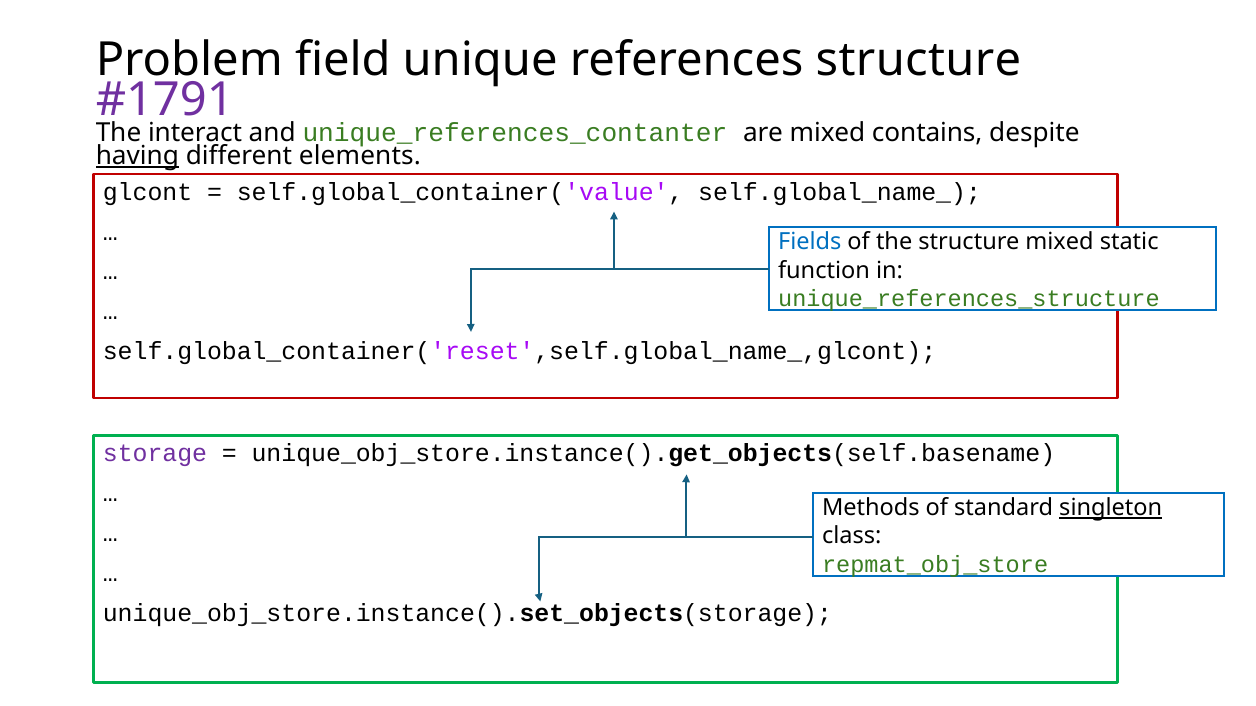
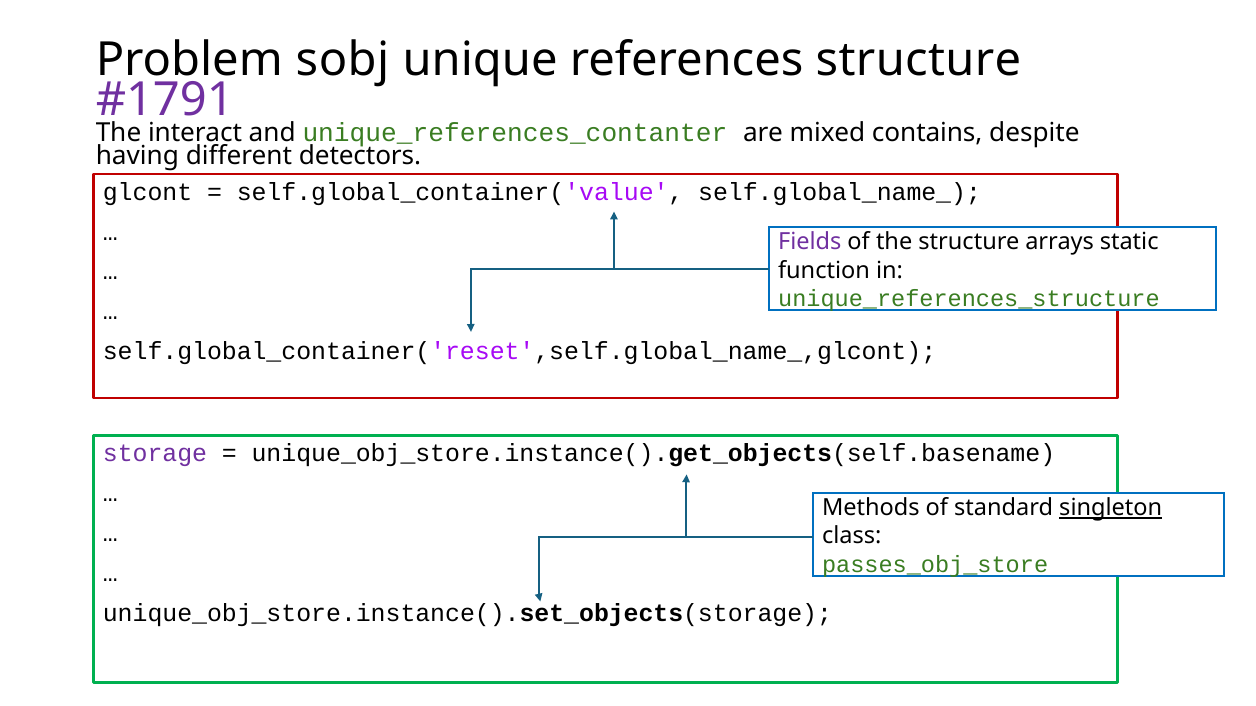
field: field -> sobj (343, 60)
having underline: present -> none (137, 156)
elements: elements -> detectors (360, 156)
Fields colour: blue -> purple (810, 242)
structure mixed: mixed -> arrays (1060, 242)
repmat_obj_store: repmat_obj_store -> passes_obj_store (935, 565)
